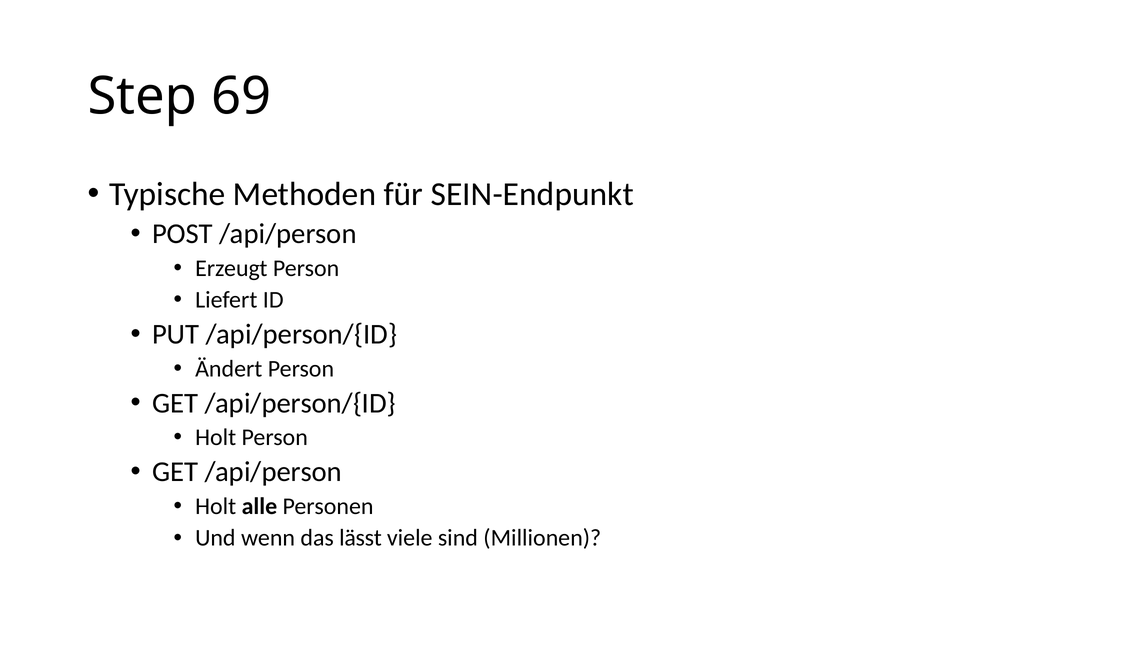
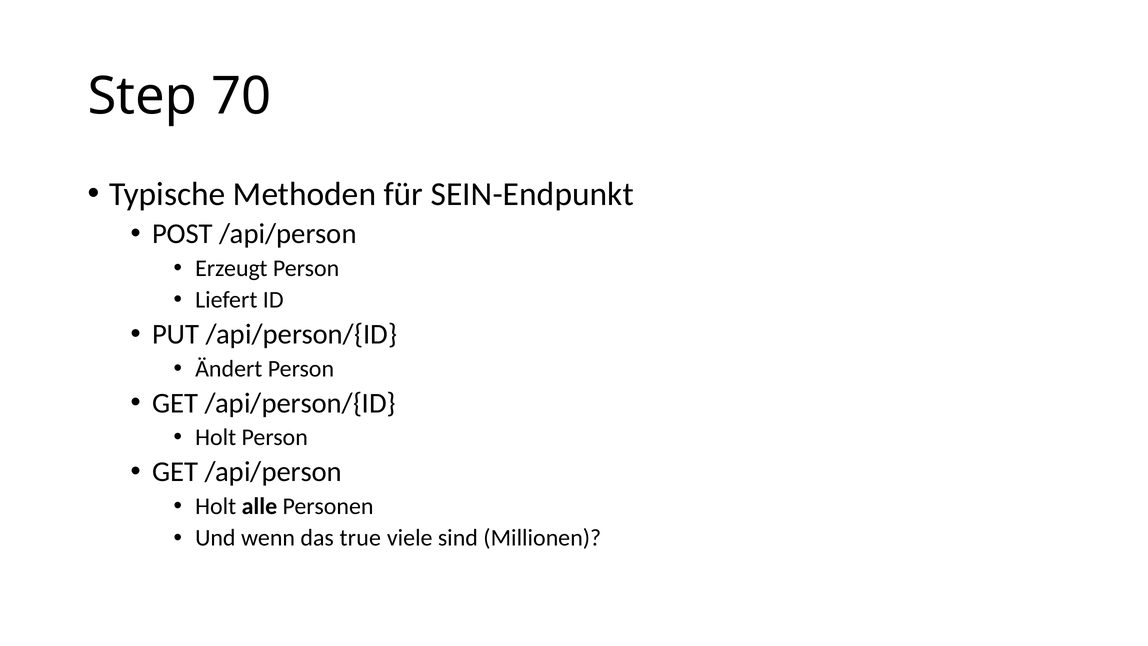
69: 69 -> 70 (241, 96)
lässt: lässt -> true (360, 538)
